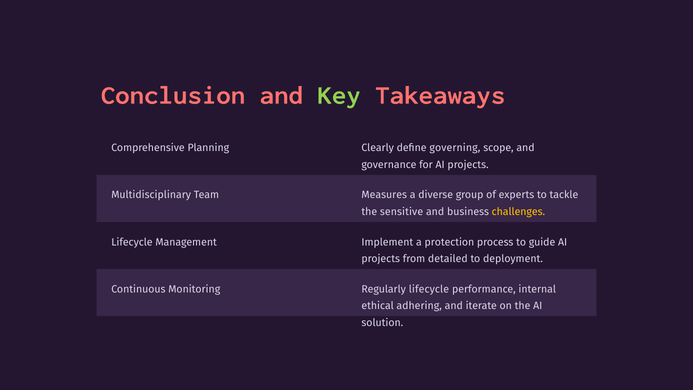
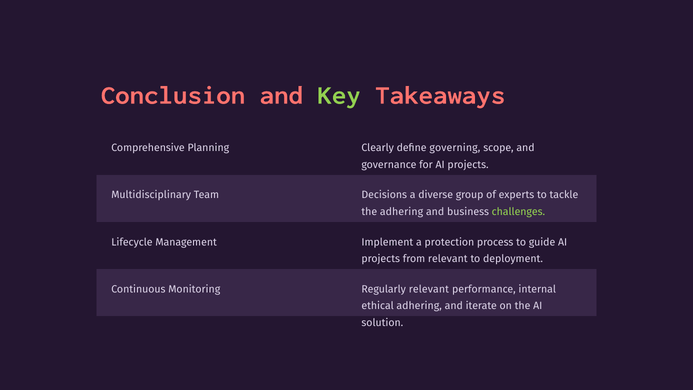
Measures: Measures -> Decisions (384, 195)
the sensitive: sensitive -> adhering (402, 212)
challenges colour: yellow -> light green (518, 212)
from detailed: detailed -> relevant (448, 259)
Regularly lifecycle: lifecycle -> relevant (429, 289)
